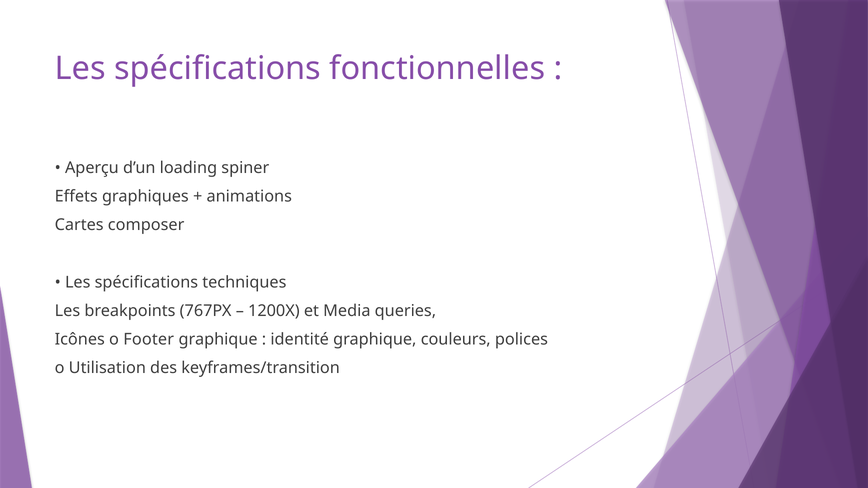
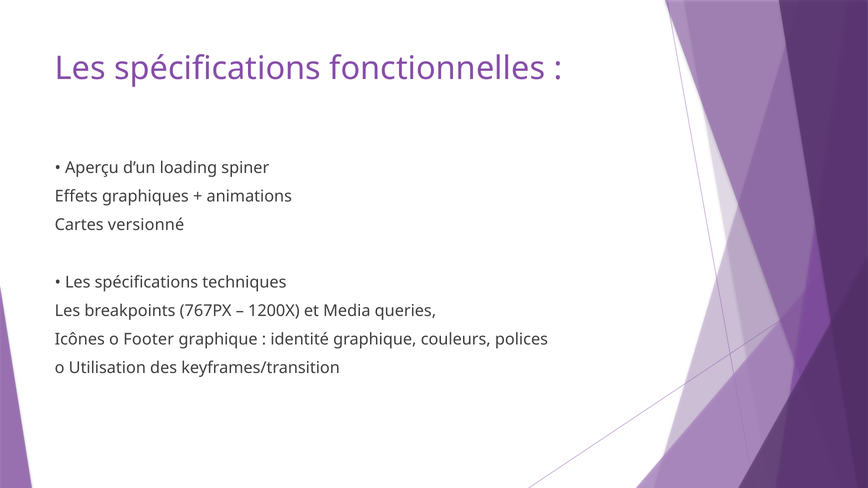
composer: composer -> versionné (146, 225)
